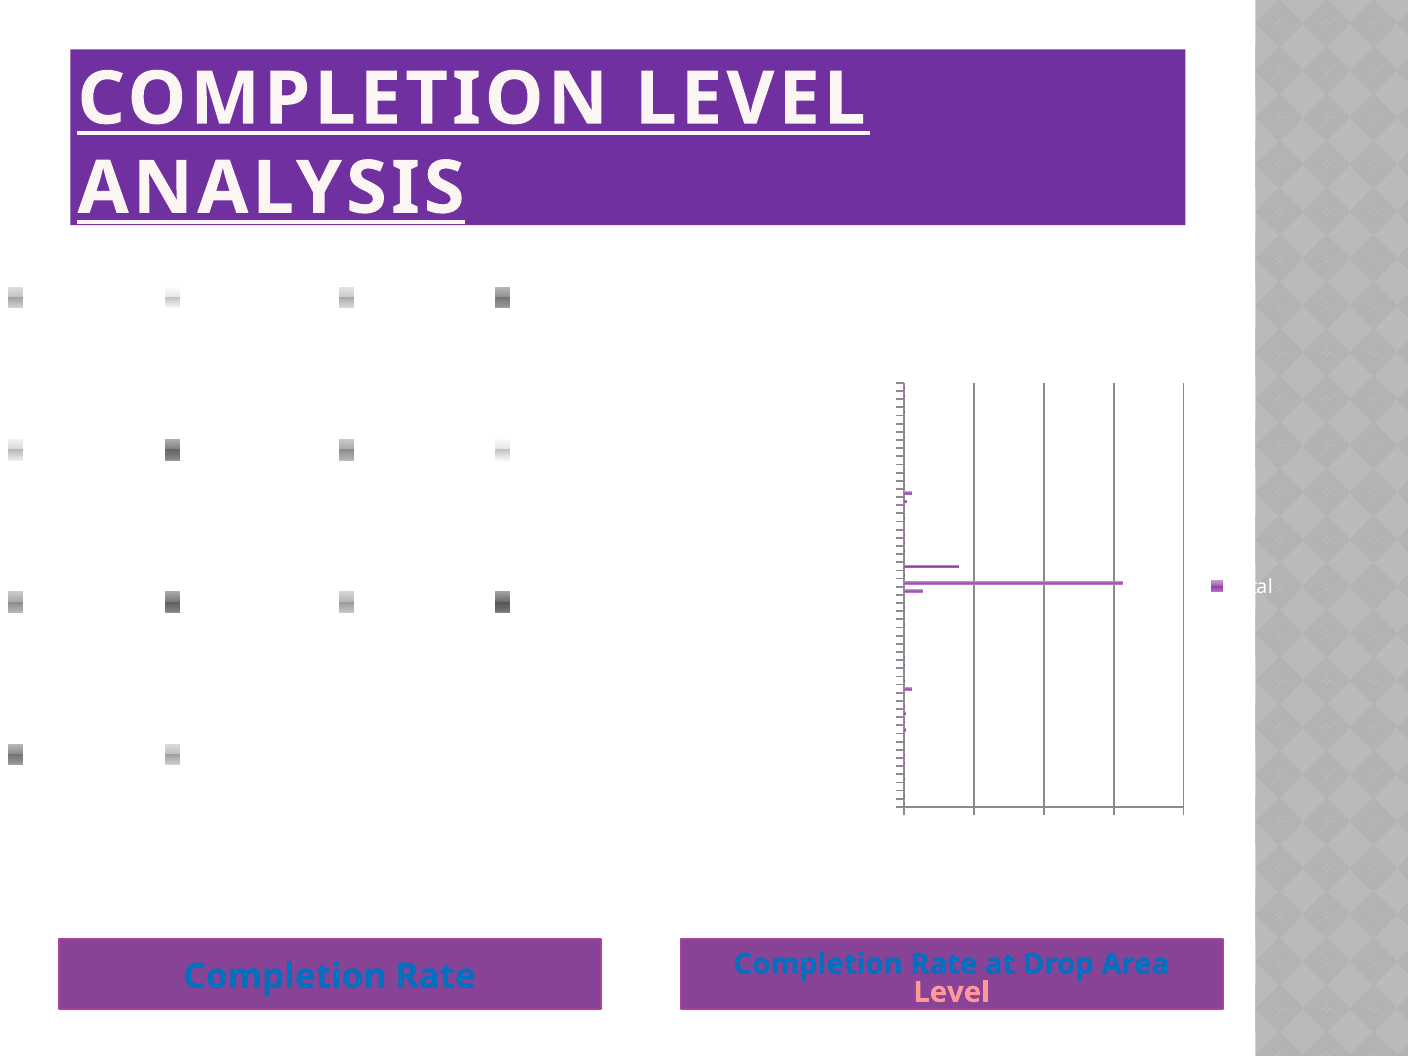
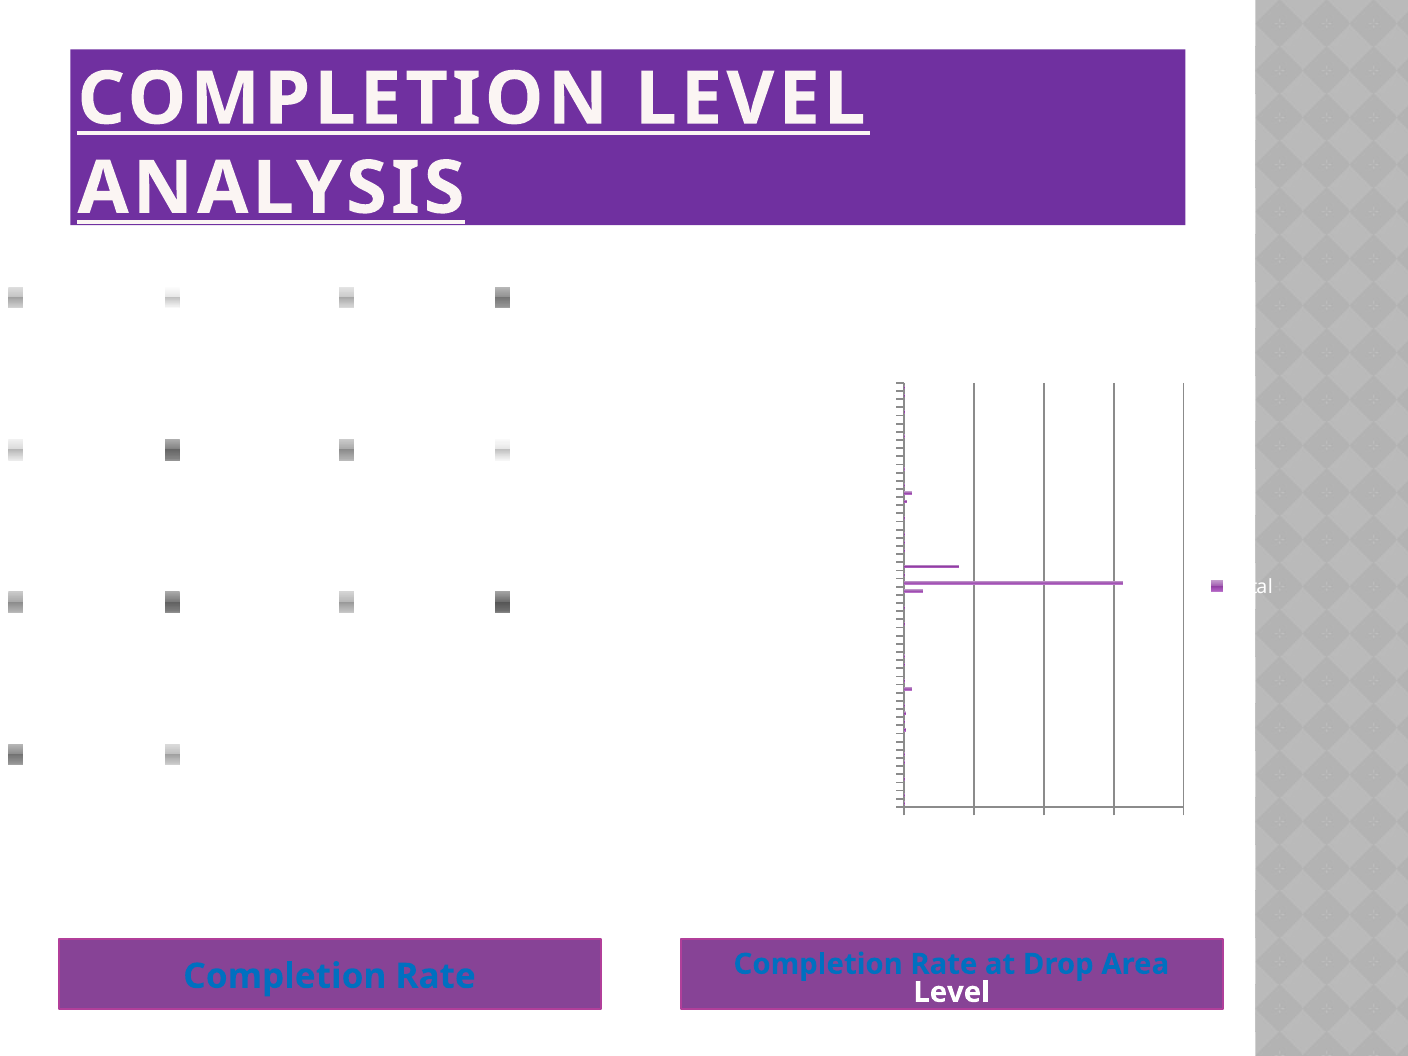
Level colour: pink -> white (952, 992)
